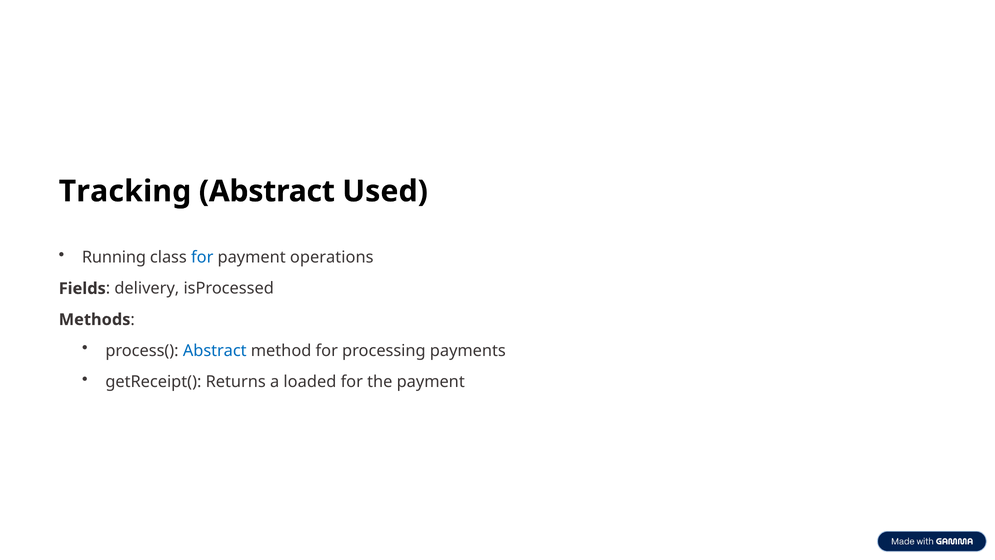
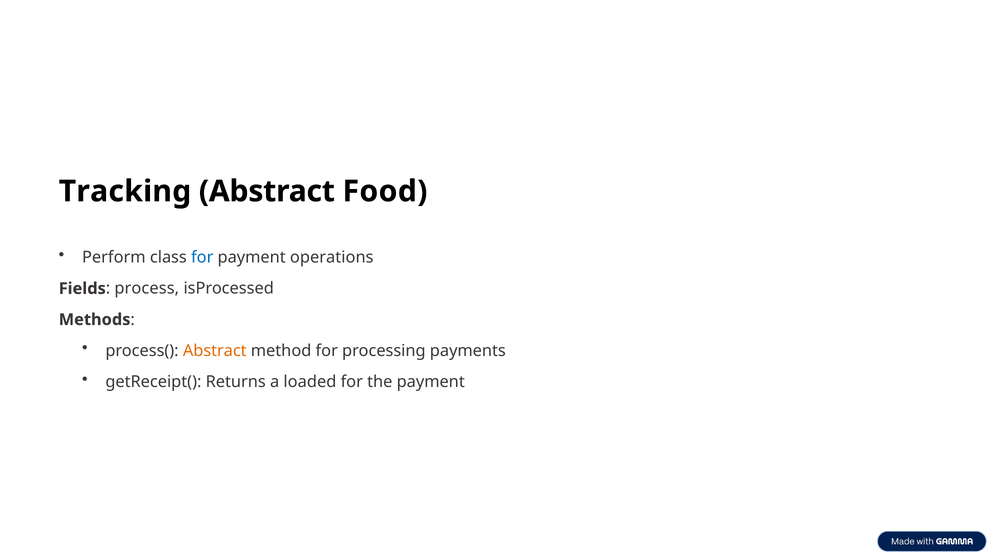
Used: Used -> Food (385, 191)
Running: Running -> Perform (114, 257)
delivery: delivery -> process (147, 288)
Abstract colour: blue -> orange (215, 350)
